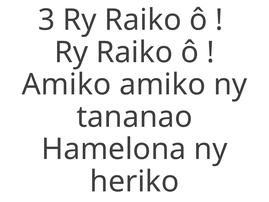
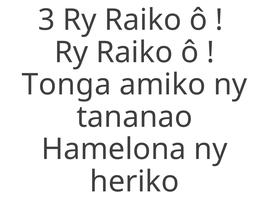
Amiko: Amiko -> Tonga (66, 85)
